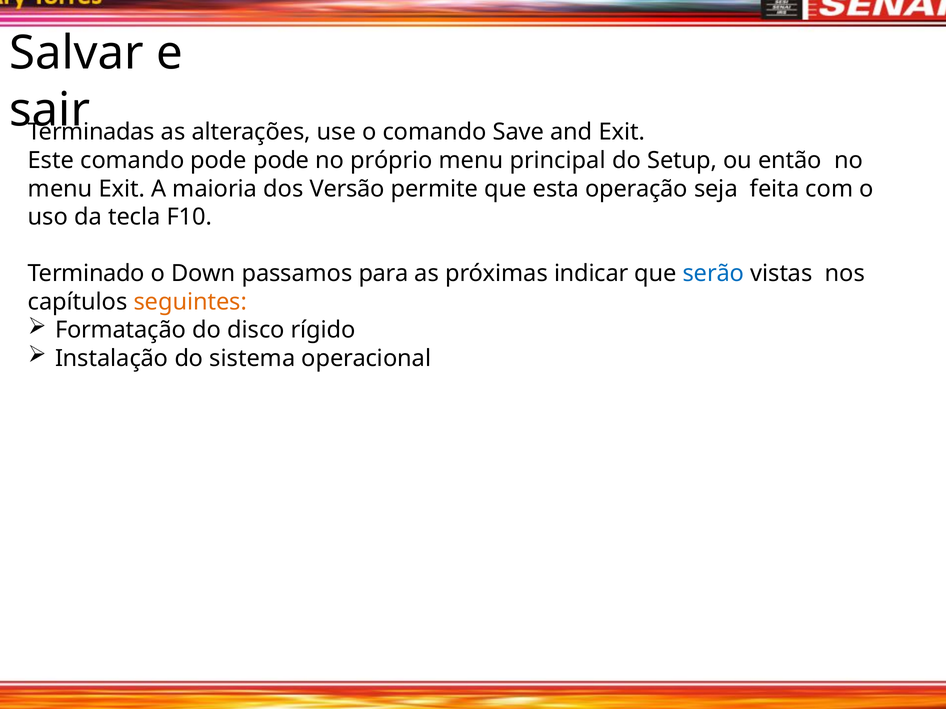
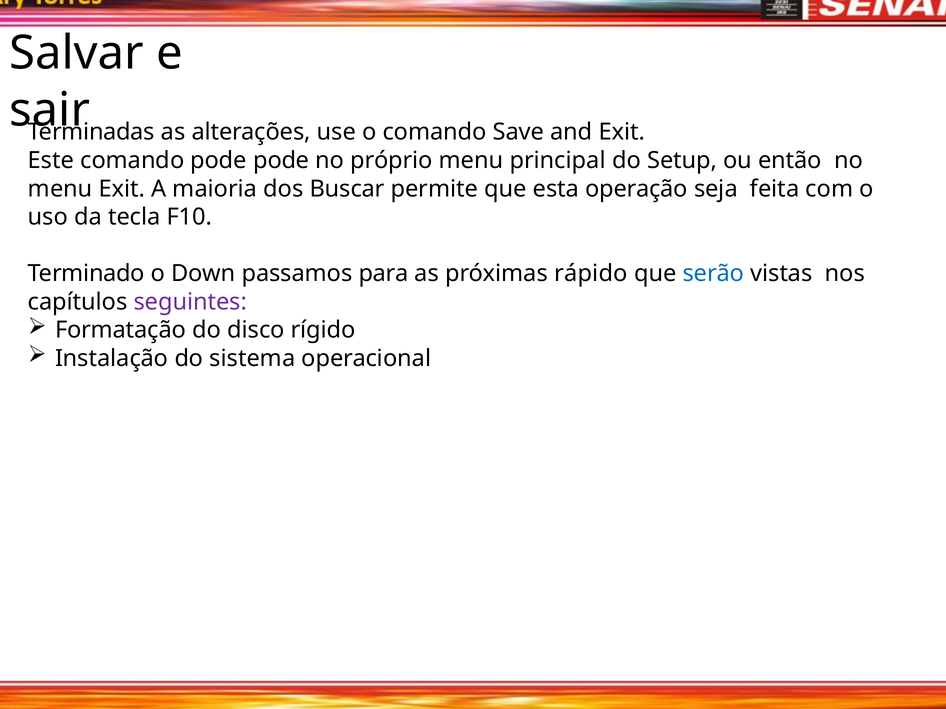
Versão: Versão -> Buscar (347, 189)
indicar: indicar -> rápido (591, 274)
seguintes colour: orange -> purple (190, 302)
